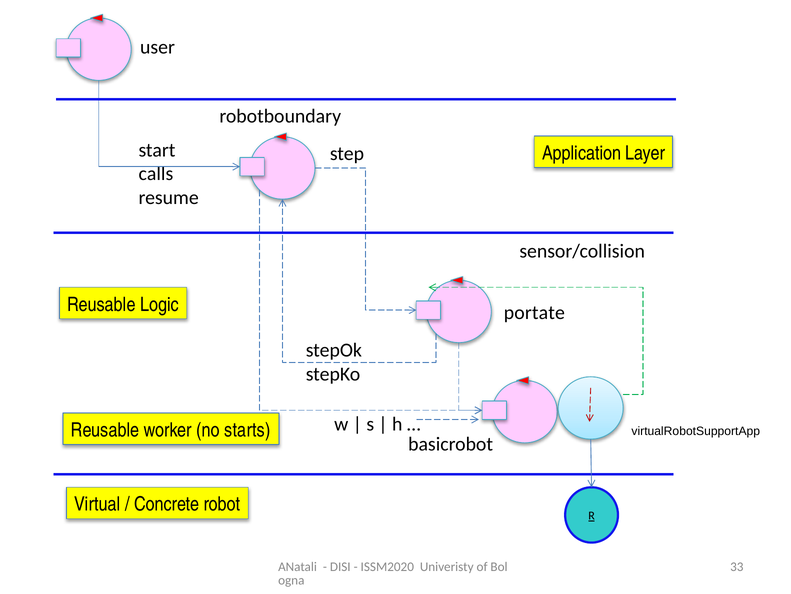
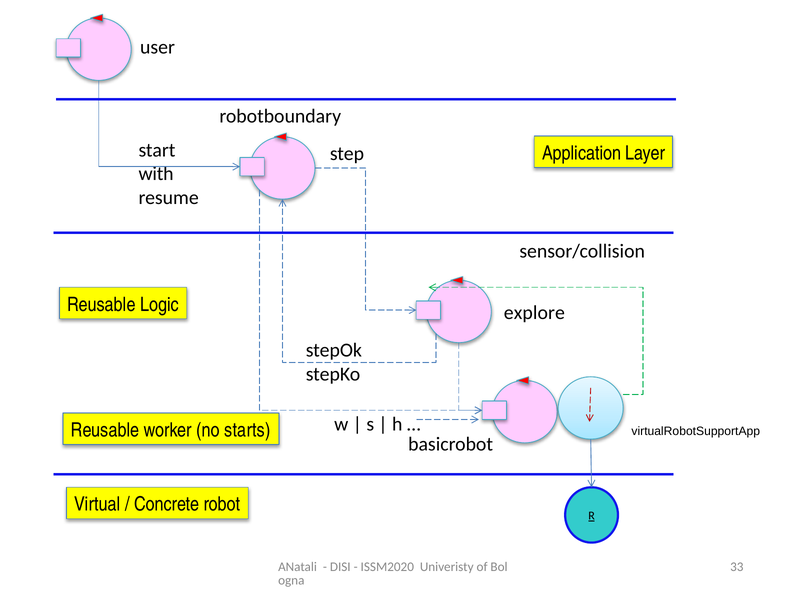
calls: calls -> with (156, 174)
portate: portate -> explore (534, 313)
